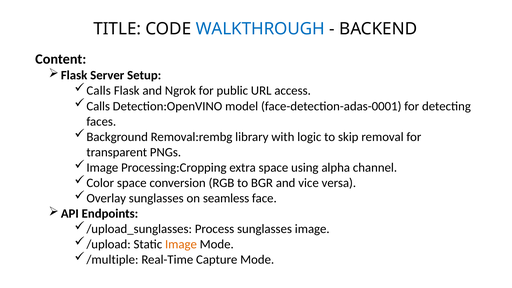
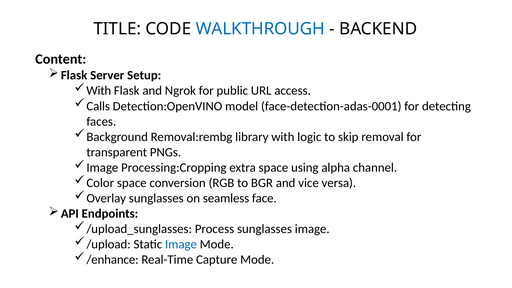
Calls: Calls -> With (99, 91)
Image colour: orange -> blue (181, 244)
/multiple: /multiple -> /enhance (113, 260)
